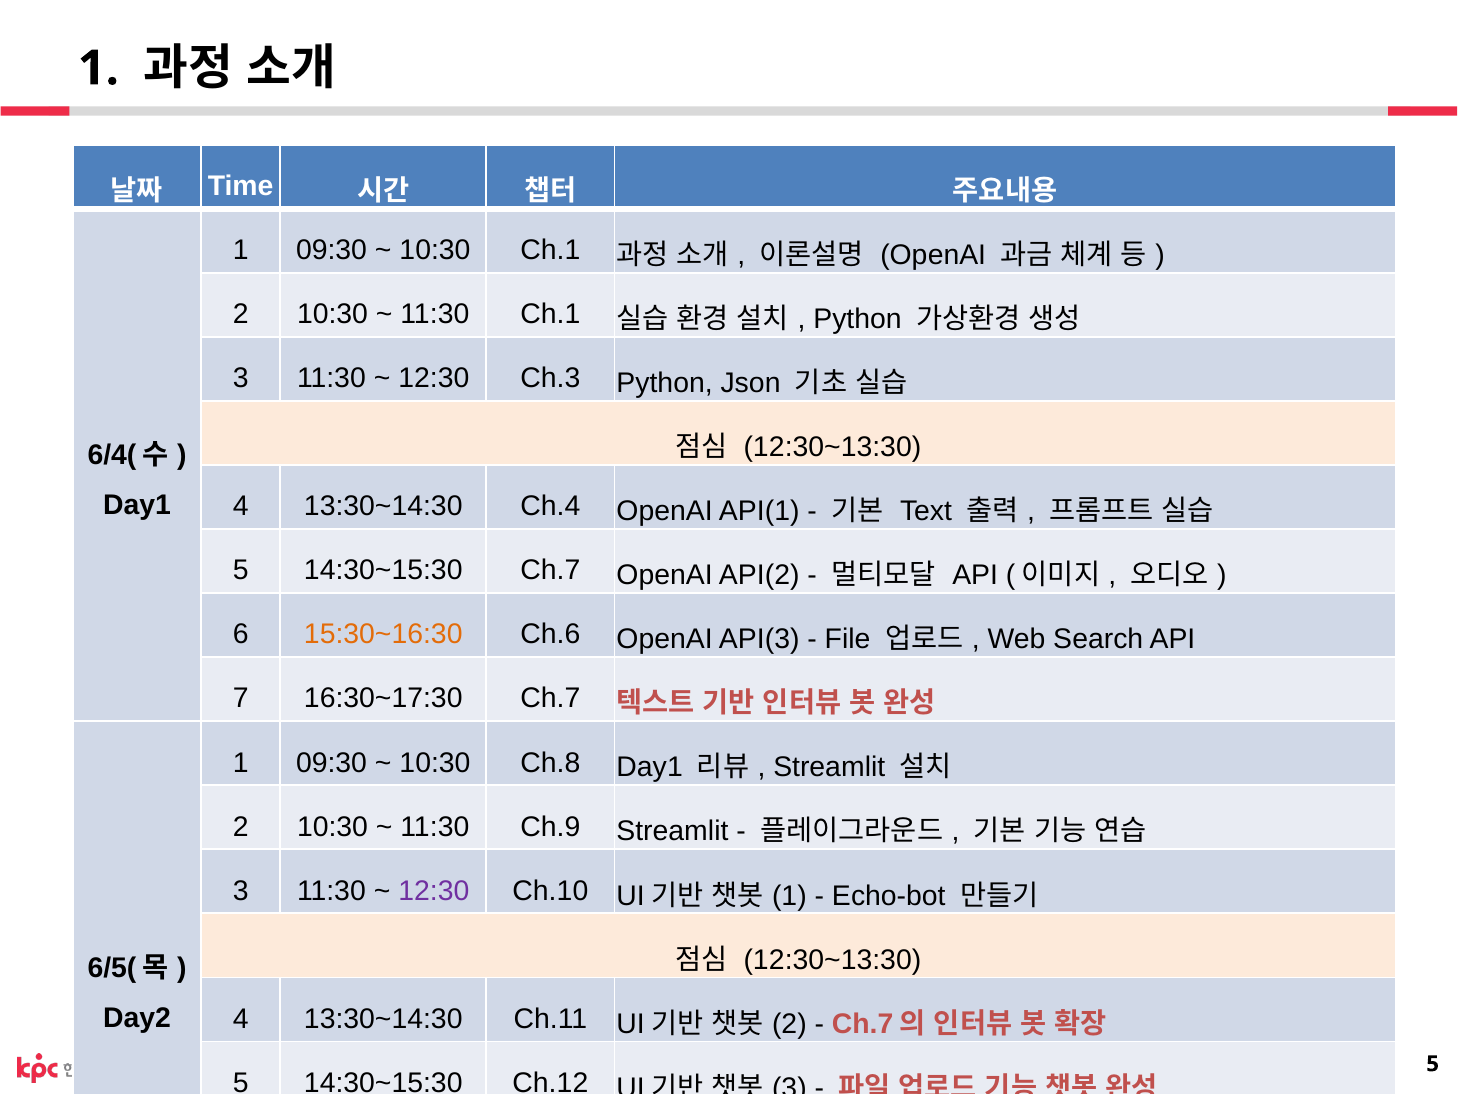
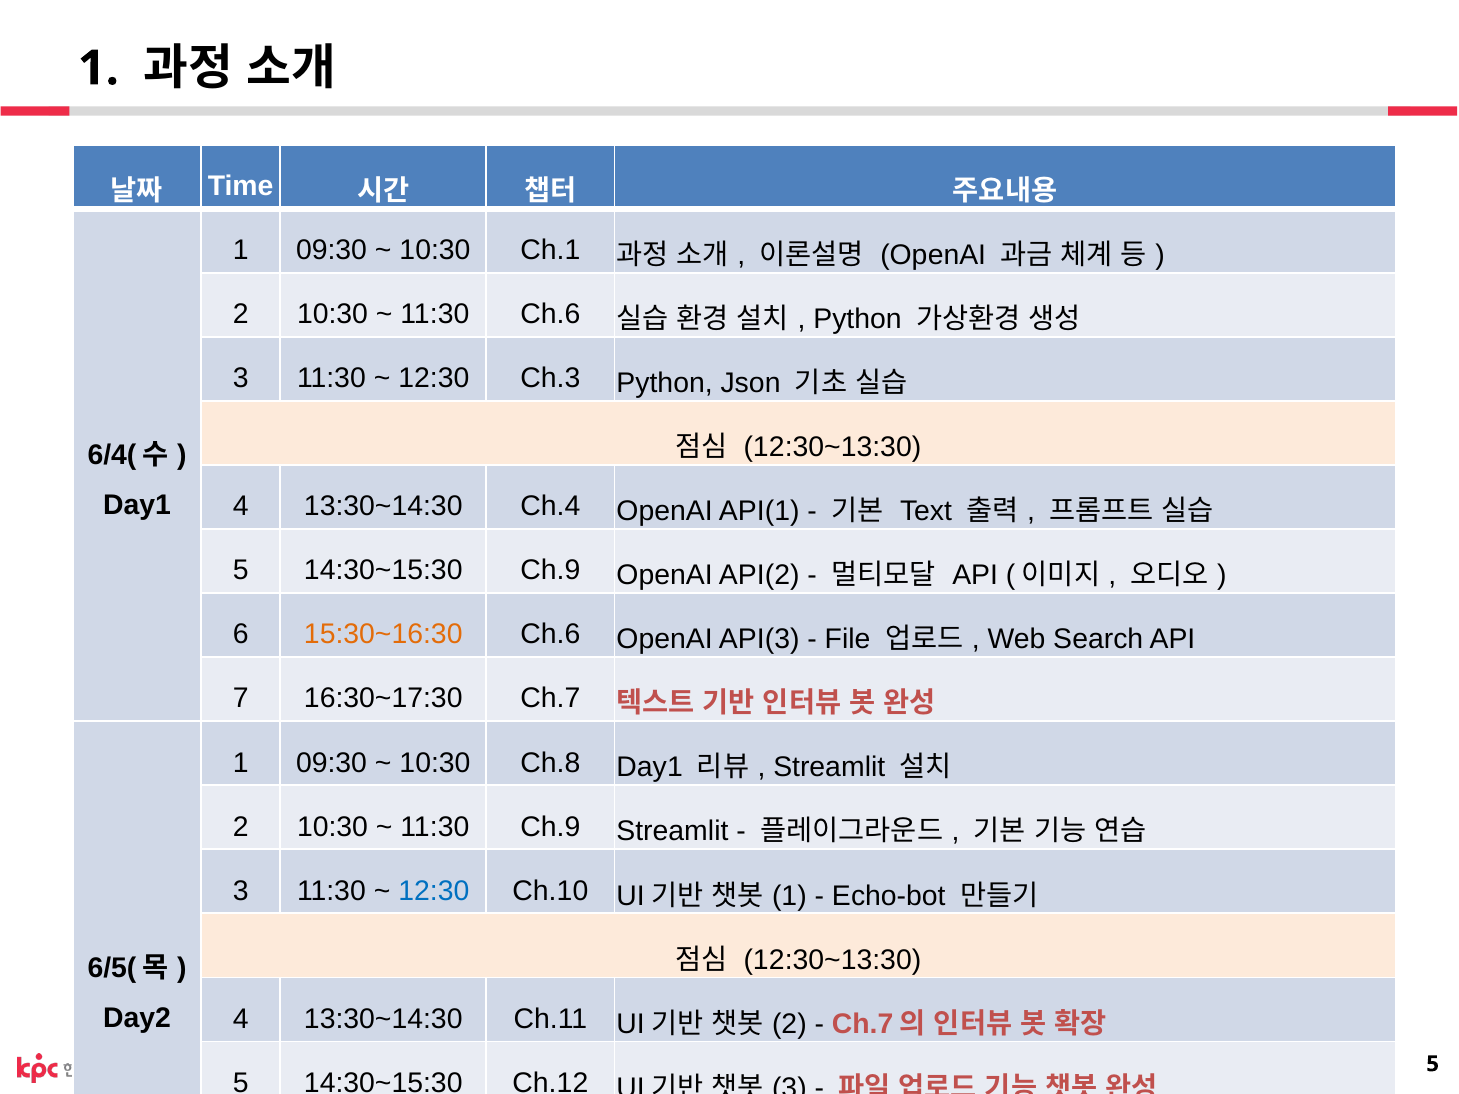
11:30 Ch.1: Ch.1 -> Ch.6 (550, 314)
14:30~15:30 Ch.7: Ch.7 -> Ch.9 (550, 571)
12:30 colour: purple -> blue (434, 891)
